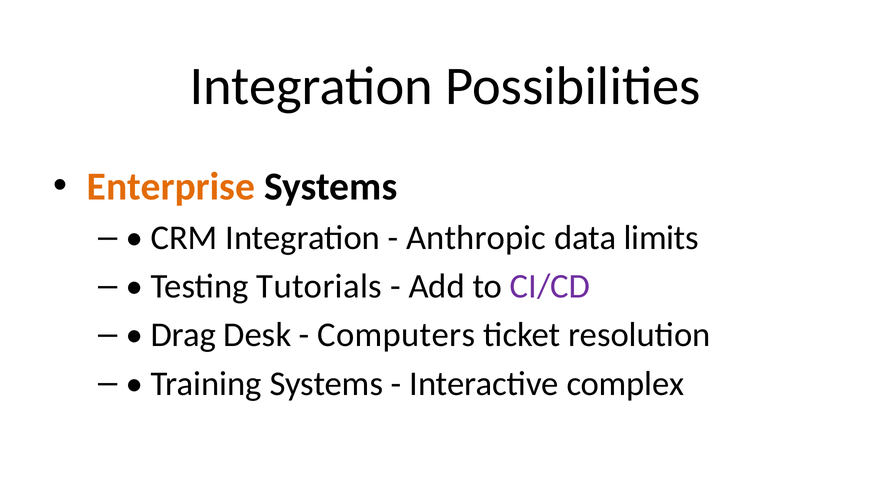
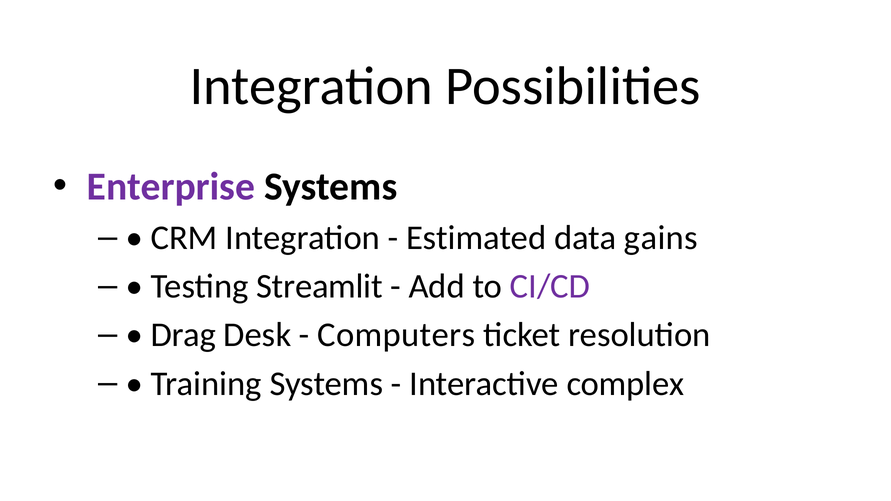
Enterprise colour: orange -> purple (171, 187)
Anthropic: Anthropic -> Estimated (476, 238)
limits: limits -> gains (661, 238)
Tutorials: Tutorials -> Streamlit (319, 287)
